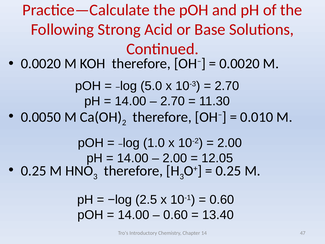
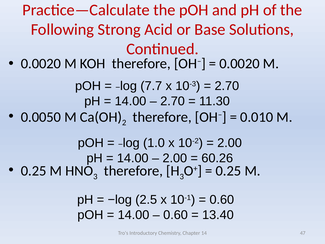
5.0: 5.0 -> 7.7 (151, 86)
12.05: 12.05 -> 60.26 (217, 158)
